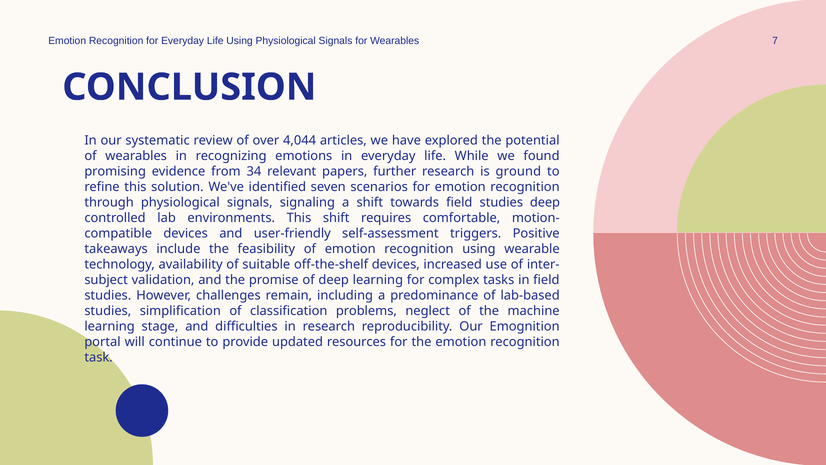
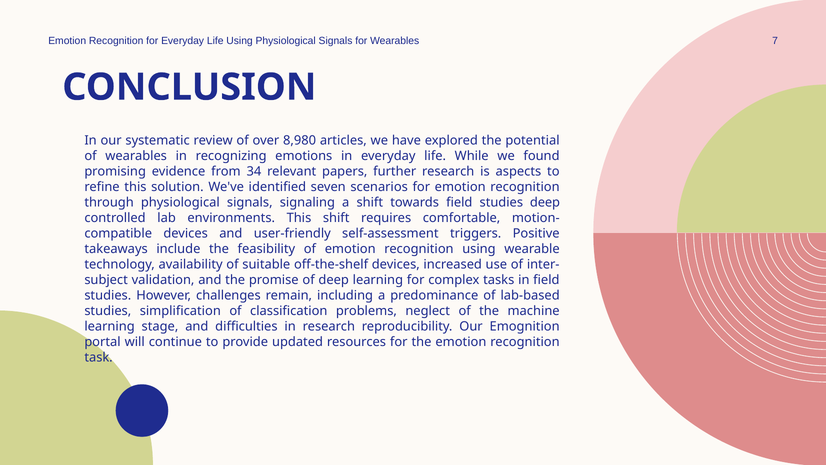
4,044: 4,044 -> 8,980 (300, 140)
ground: ground -> aspects (518, 171)
